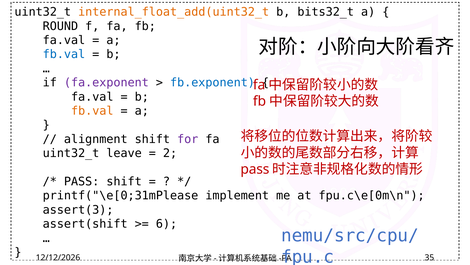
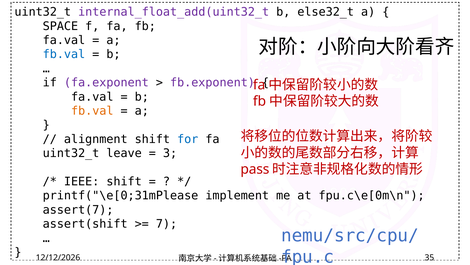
internal_float_add(uint32_t colour: orange -> purple (174, 12)
bits32_t: bits32_t -> else32_t (326, 12)
ROUND: ROUND -> SPACE (60, 26)
fb.exponent colour: blue -> purple (212, 82)
for colour: purple -> blue (188, 139)
2: 2 -> 3 (170, 153)
PASS: PASS -> IEEE (82, 181)
assert(3: assert(3 -> assert(7 (78, 209)
6: 6 -> 7 (166, 223)
